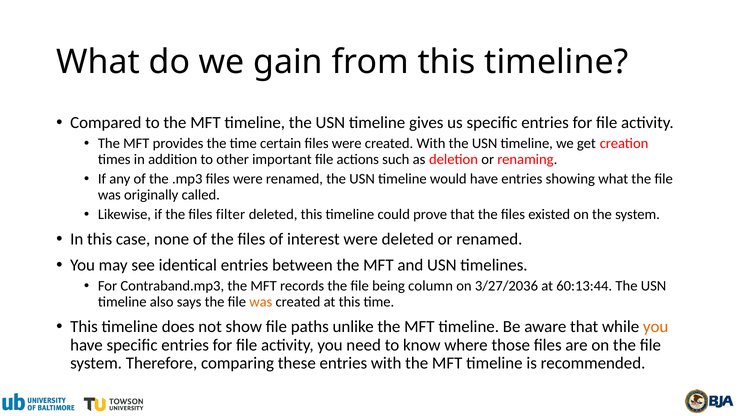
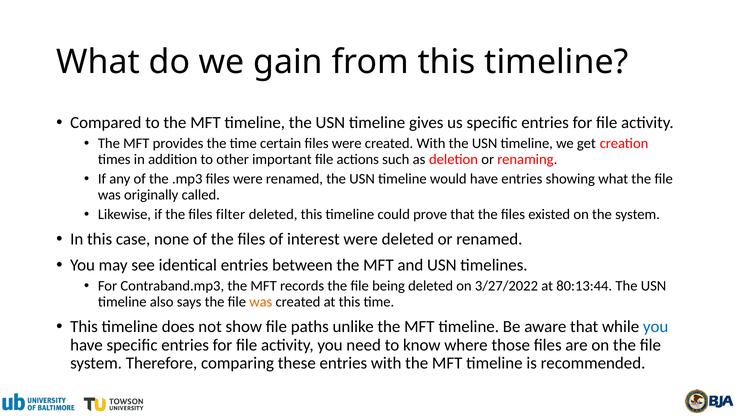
being column: column -> deleted (431, 286)
3/27/2036: 3/27/2036 -> 3/27/2022 (506, 286)
60:13:44: 60:13:44 -> 80:13:44 (584, 286)
you colour: orange -> blue (656, 326)
